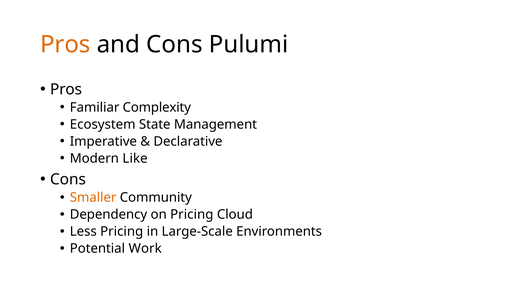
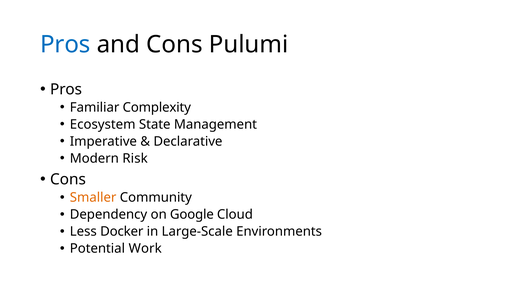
Pros colour: orange -> blue (65, 44)
Like: Like -> Risk (135, 158)
on Pricing: Pricing -> Google (192, 214)
Less Pricing: Pricing -> Docker (122, 231)
